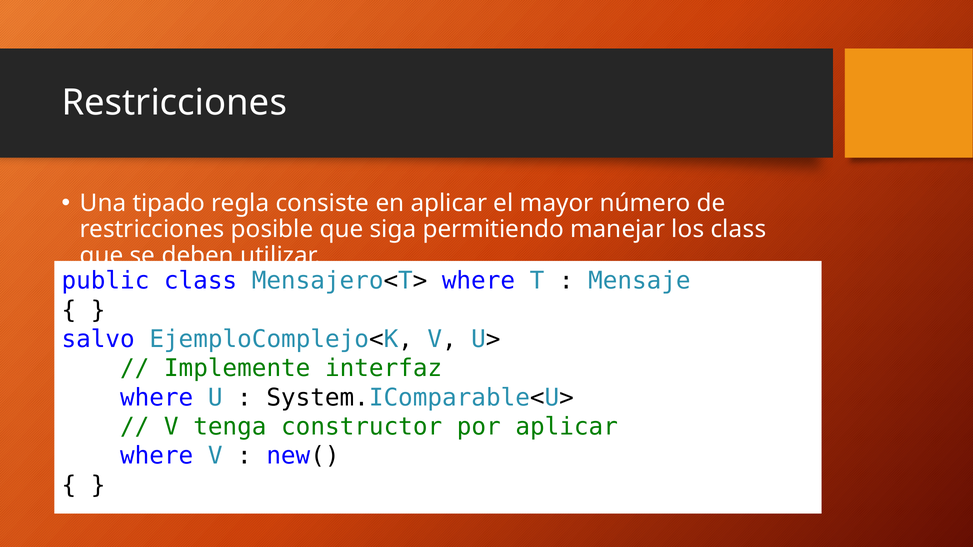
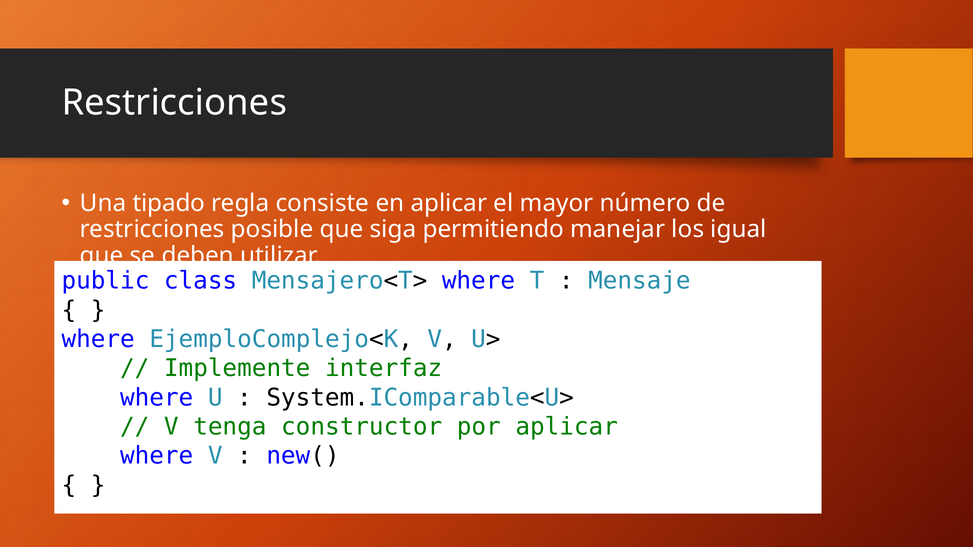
los class: class -> igual (739, 229)
salvo: salvo -> where (98, 339)
